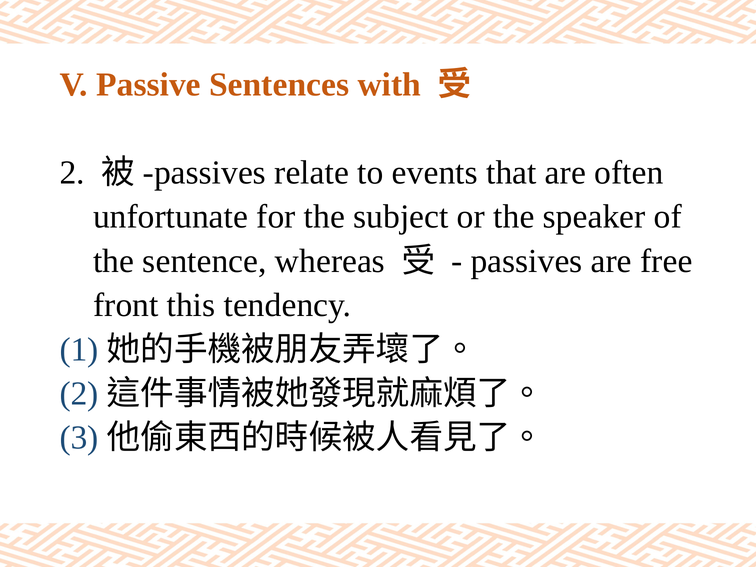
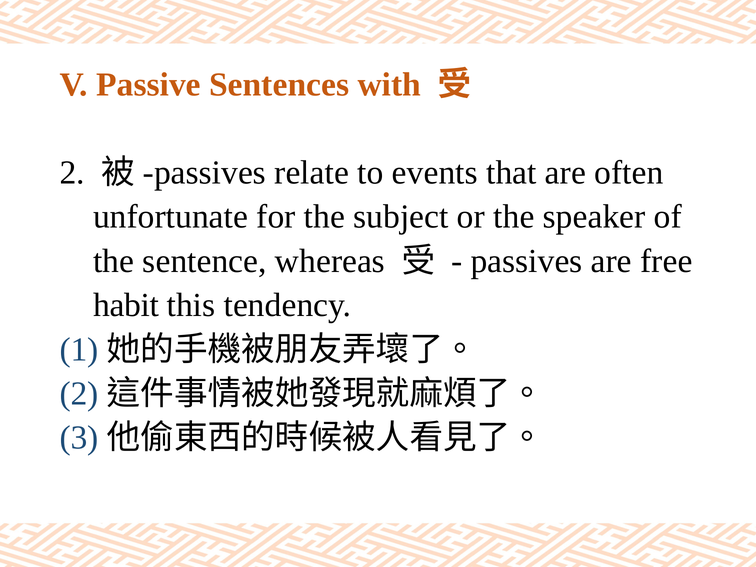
front: front -> habit (126, 305)
